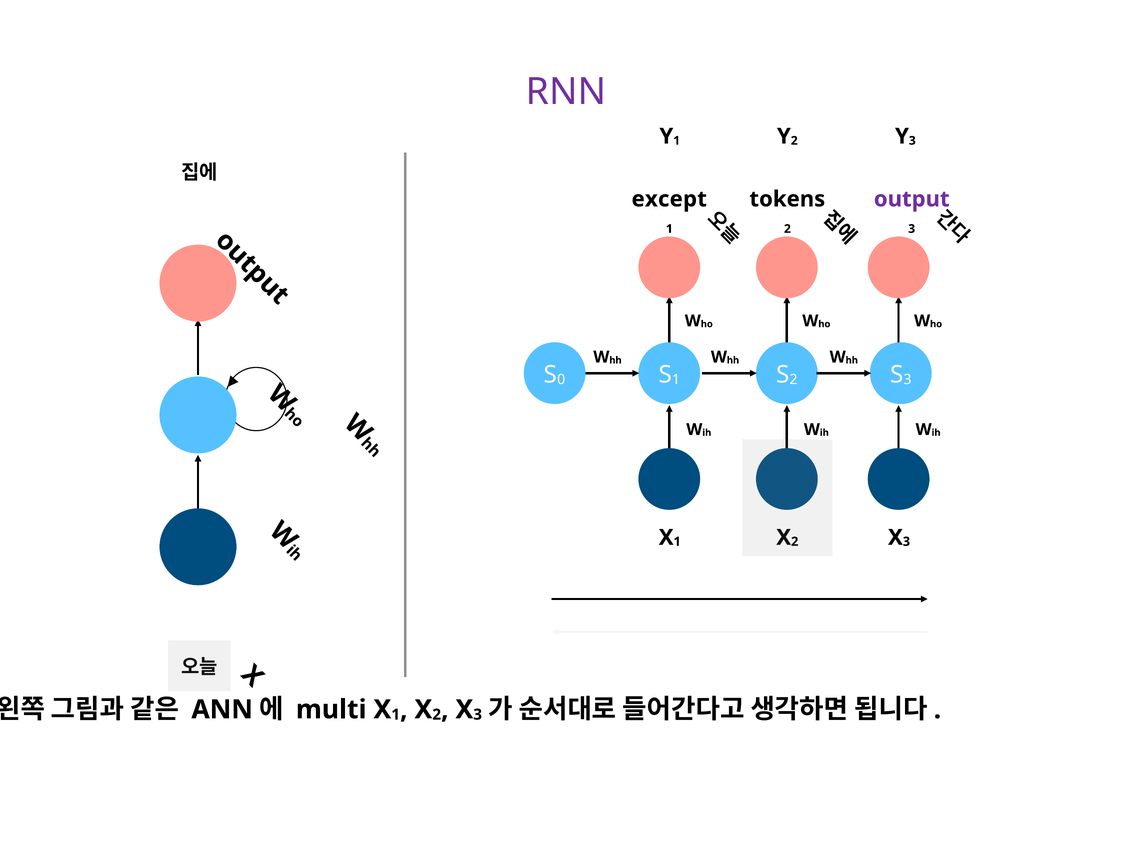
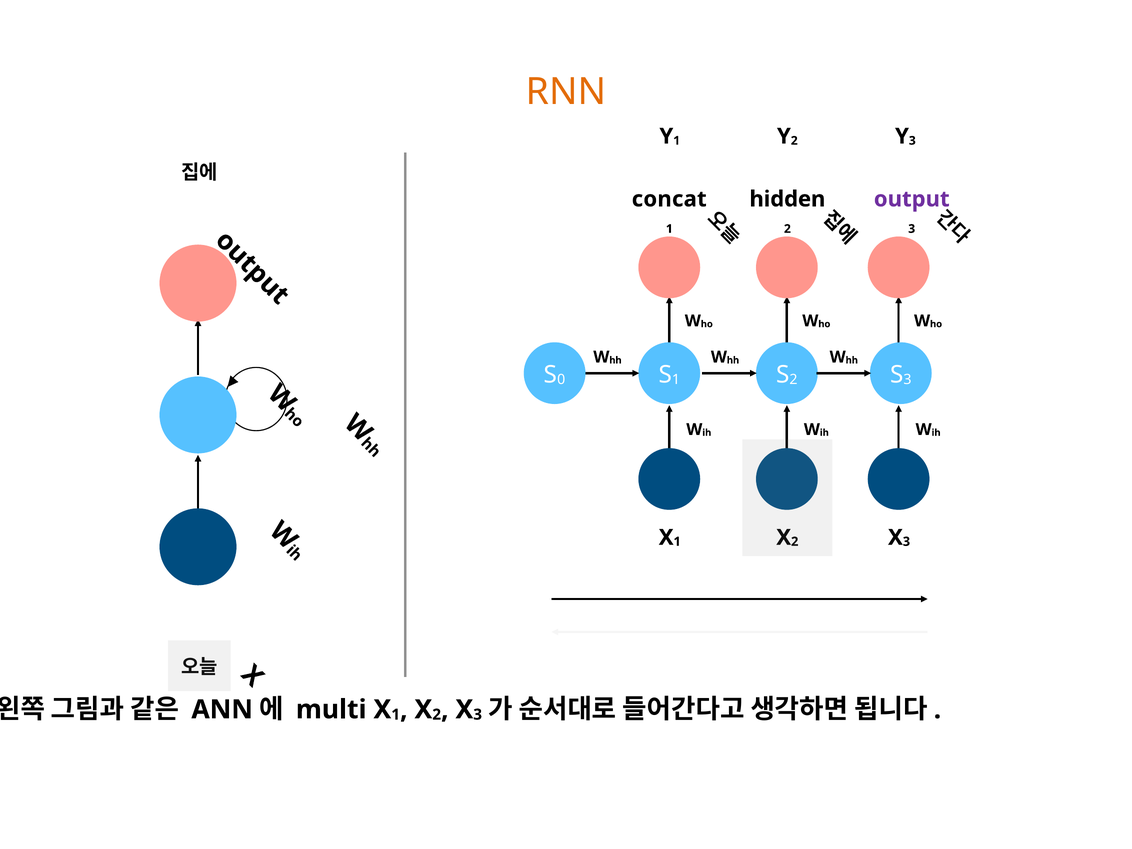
RNN colour: purple -> orange (566, 92)
except: except -> concat (669, 199)
tokens: tokens -> hidden (787, 199)
